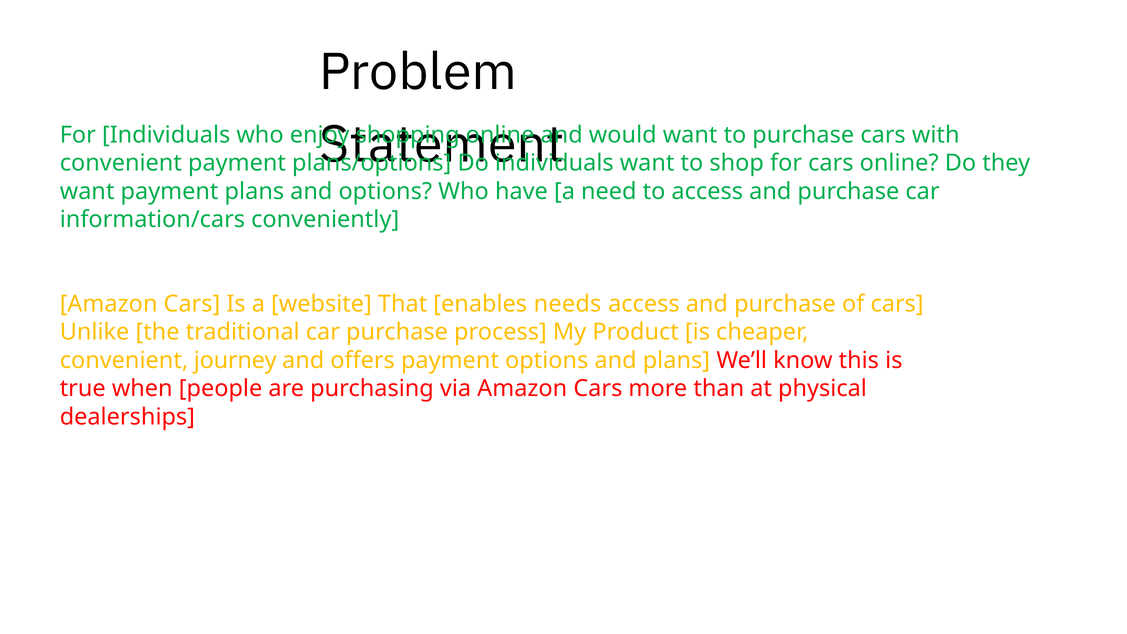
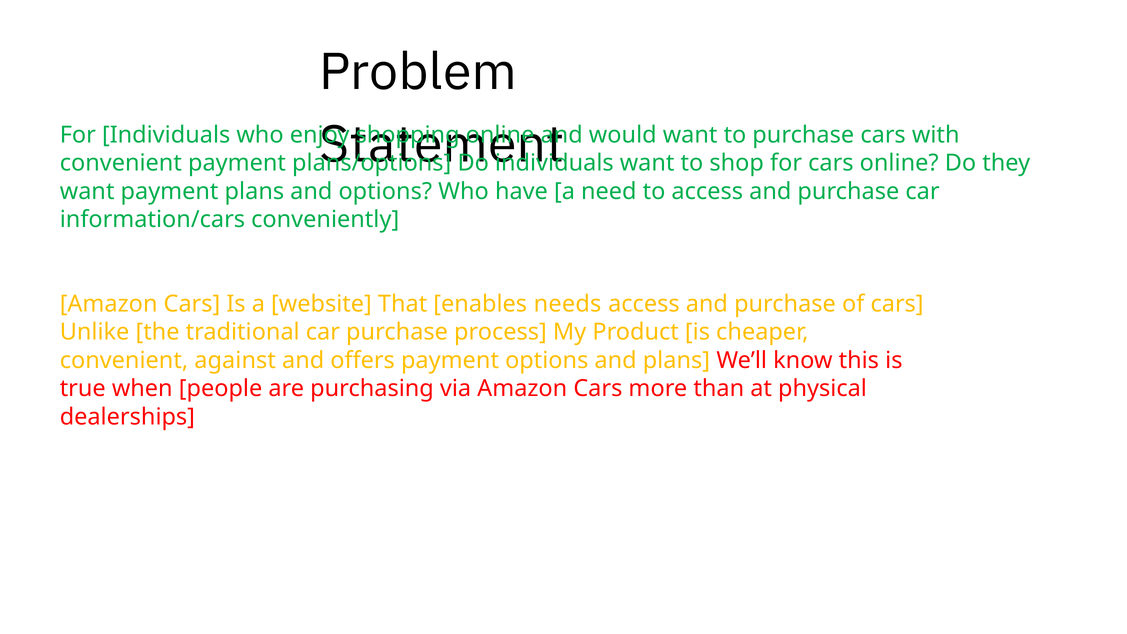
journey: journey -> against (235, 360)
